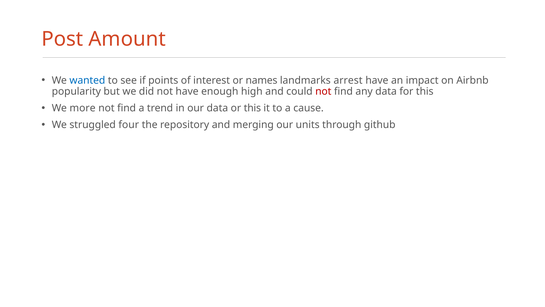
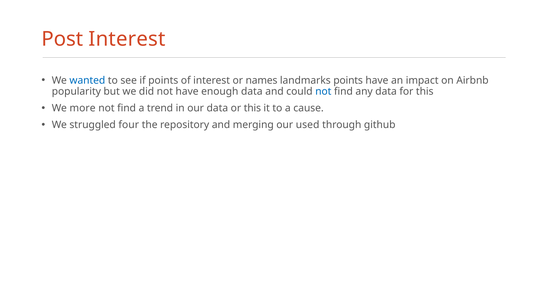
Post Amount: Amount -> Interest (127, 39)
landmarks arrest: arrest -> points (348, 80)
enough high: high -> data (252, 91)
not colour: red -> blue (323, 91)
units: units -> used (308, 125)
